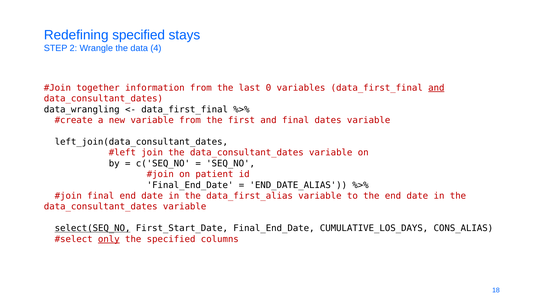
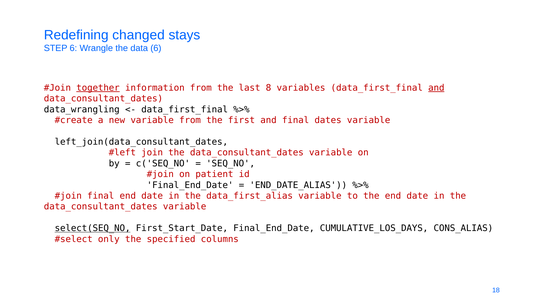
Redefining specified: specified -> changed (139, 35)
STEP 2: 2 -> 6 (73, 48)
data 4: 4 -> 6 (156, 48)
together underline: none -> present (98, 88)
0: 0 -> 8 (268, 88)
only underline: present -> none (109, 239)
